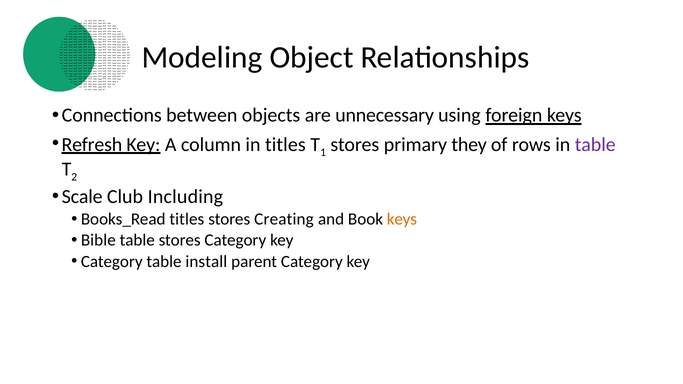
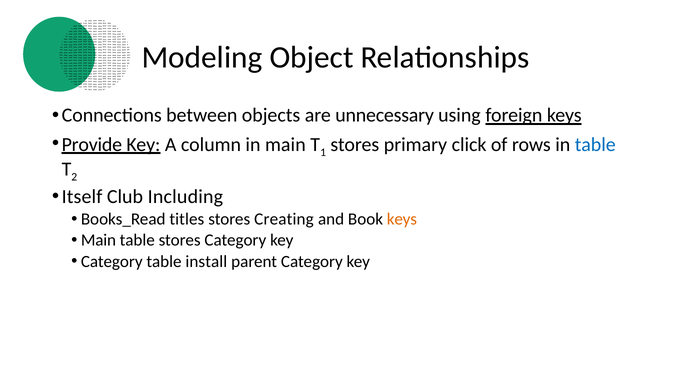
Refresh: Refresh -> Provide (92, 145)
in titles: titles -> main (285, 145)
they: they -> click (469, 145)
table colour: purple -> blue (595, 145)
Scale: Scale -> Itself (82, 197)
Bible: Bible -> Main (98, 240)
